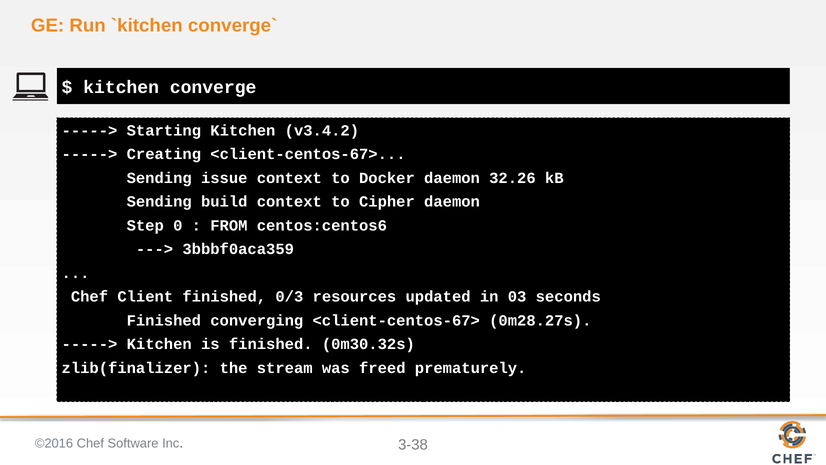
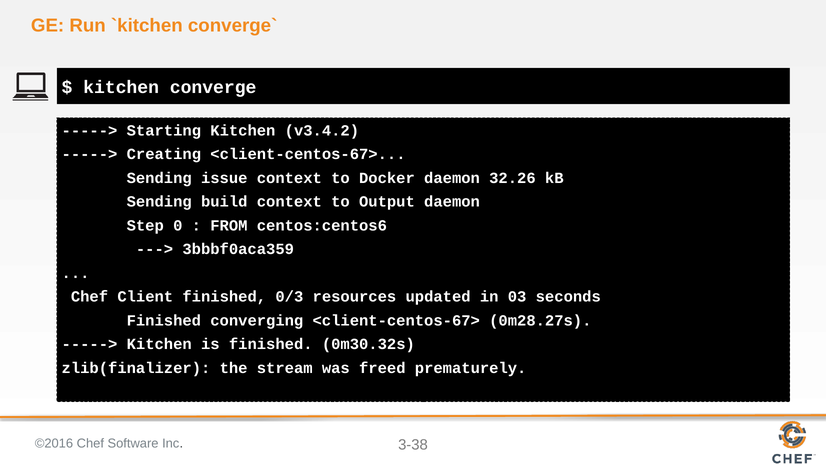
Cipher: Cipher -> Output (387, 202)
